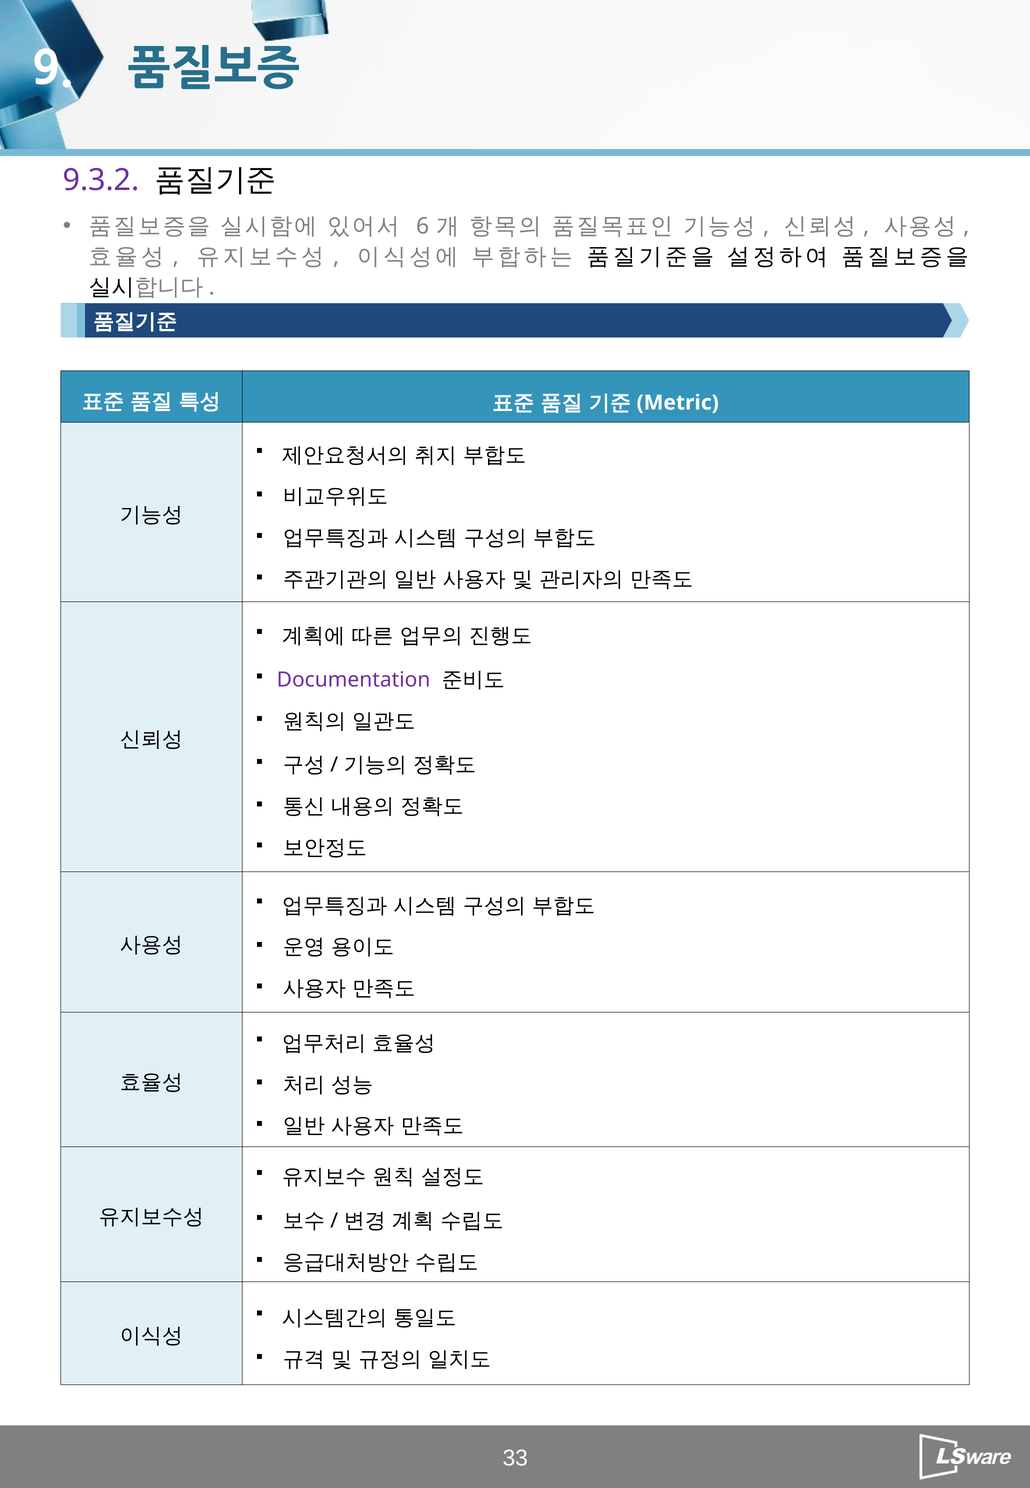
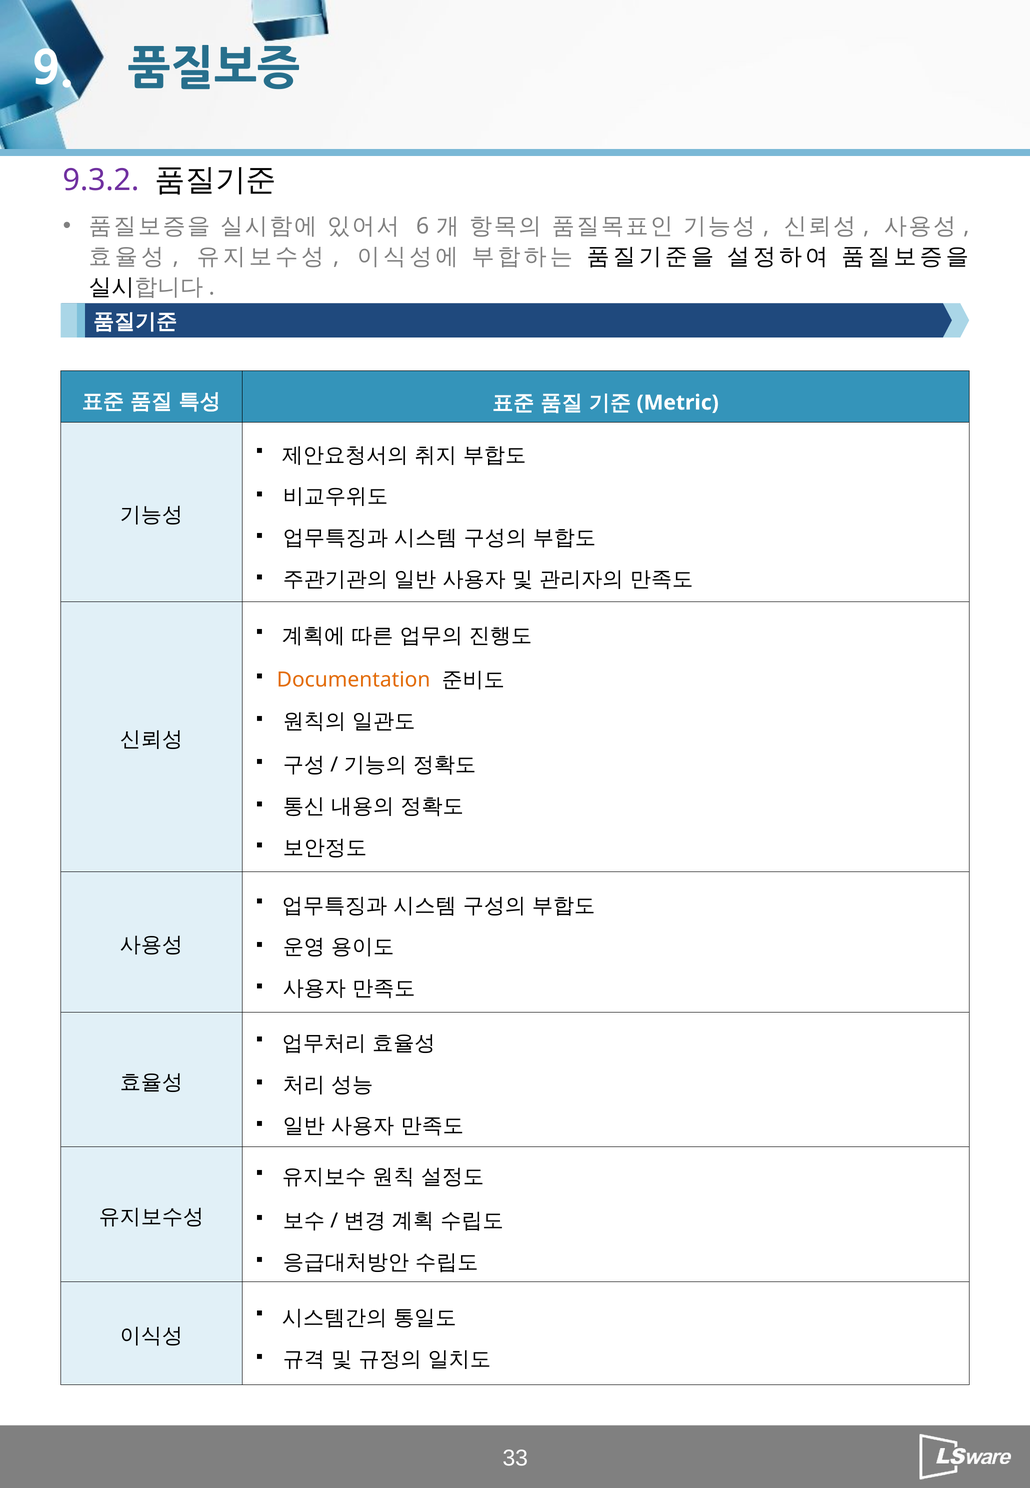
Documentation colour: purple -> orange (354, 680)
